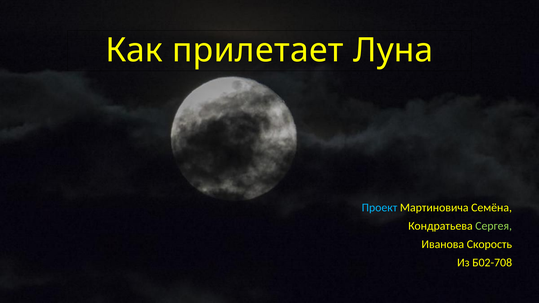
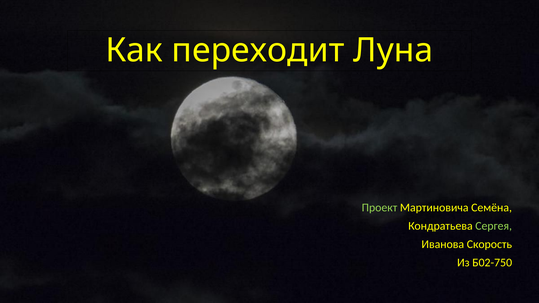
прилетает: прилетает -> переходит (258, 51)
Проект colour: light blue -> light green (380, 208)
Б02-708: Б02-708 -> Б02-750 (492, 263)
